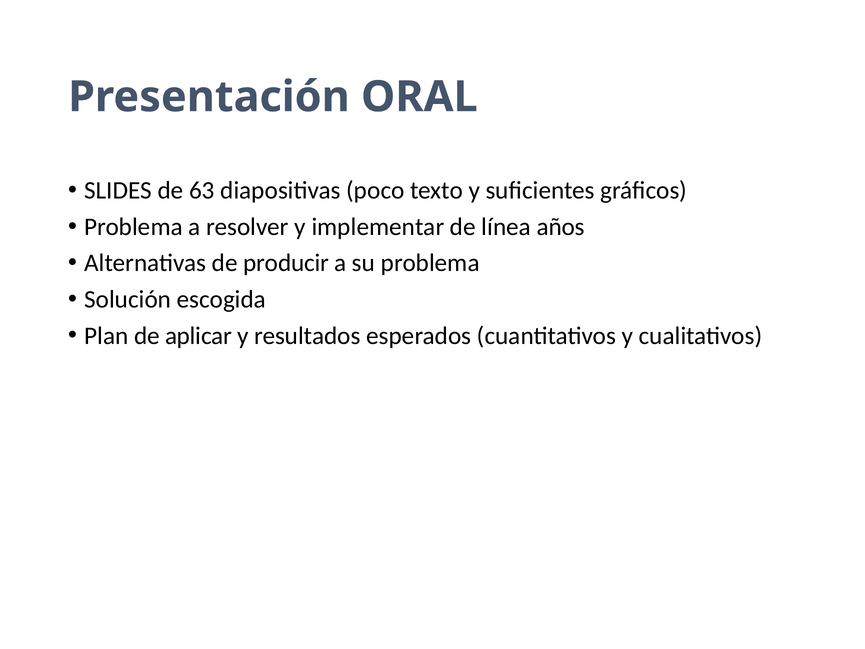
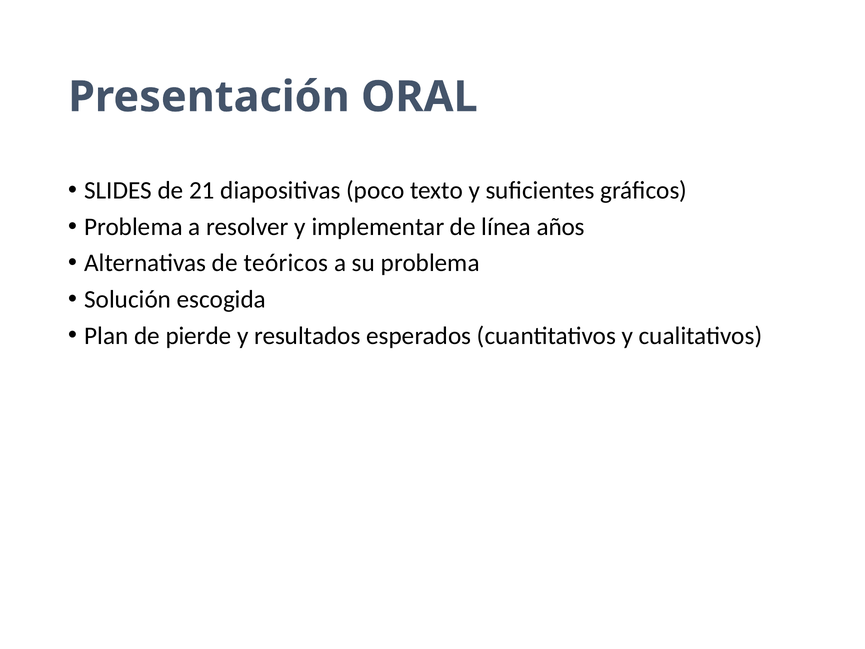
63: 63 -> 21 (202, 190)
producir: producir -> teóricos (286, 263)
aplicar: aplicar -> pierde (198, 336)
